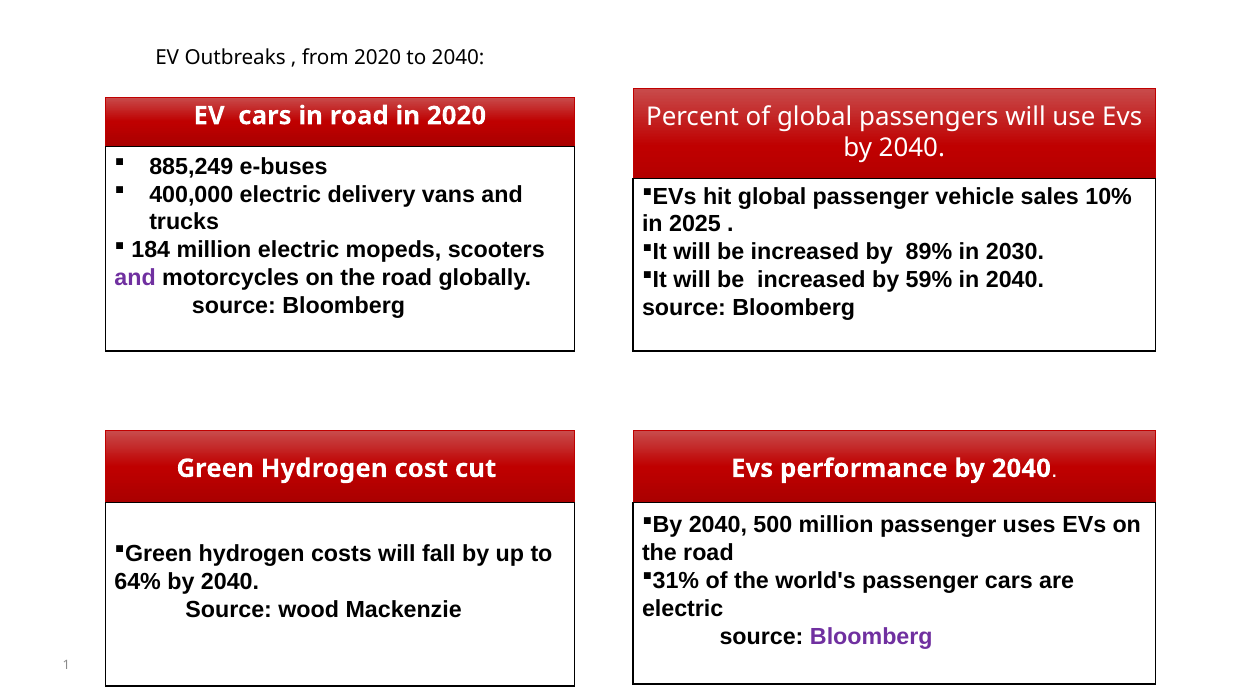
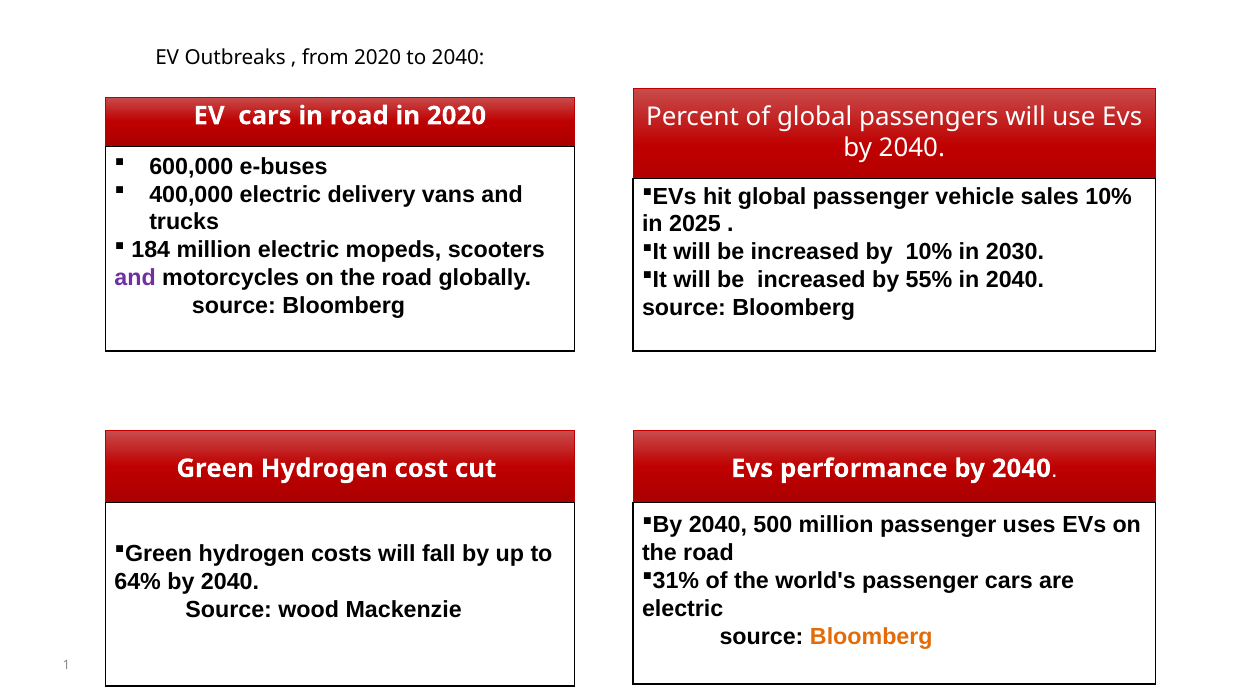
885,249: 885,249 -> 600,000 (191, 166)
by 89%: 89% -> 10% (929, 252)
59%: 59% -> 55% (929, 280)
Bloomberg colour: purple -> orange (871, 637)
